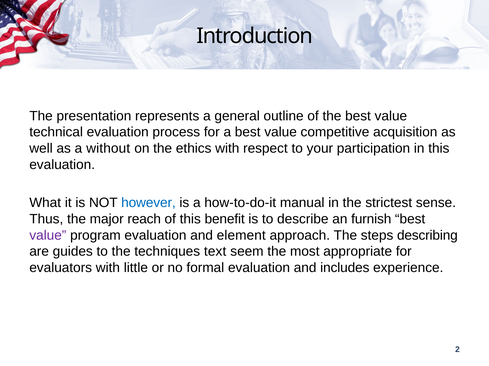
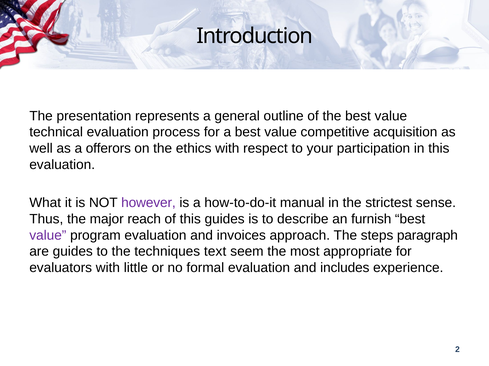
without: without -> offerors (108, 149)
however colour: blue -> purple (148, 203)
this benefit: benefit -> guides (225, 219)
element: element -> invoices (241, 236)
describing: describing -> paragraph (427, 236)
